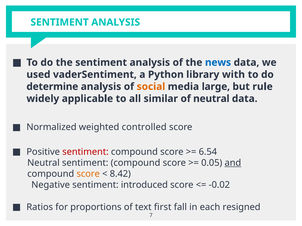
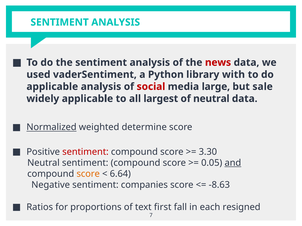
news colour: blue -> red (218, 63)
determine: determine -> applicable (52, 87)
social colour: orange -> red (151, 87)
rule: rule -> sale (263, 87)
similar: similar -> largest (161, 99)
Normalized underline: none -> present (51, 127)
controlled: controlled -> determine (144, 127)
6.54: 6.54 -> 3.30 (208, 152)
8.42: 8.42 -> 6.64 (120, 174)
introduced: introduced -> companies (144, 185)
-0.02: -0.02 -> -8.63 (219, 185)
